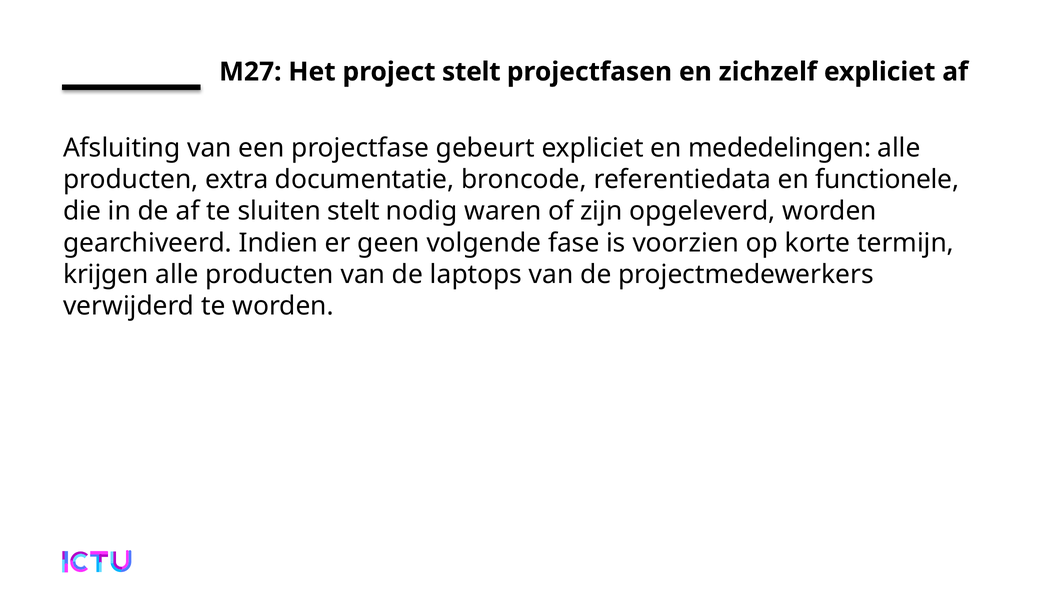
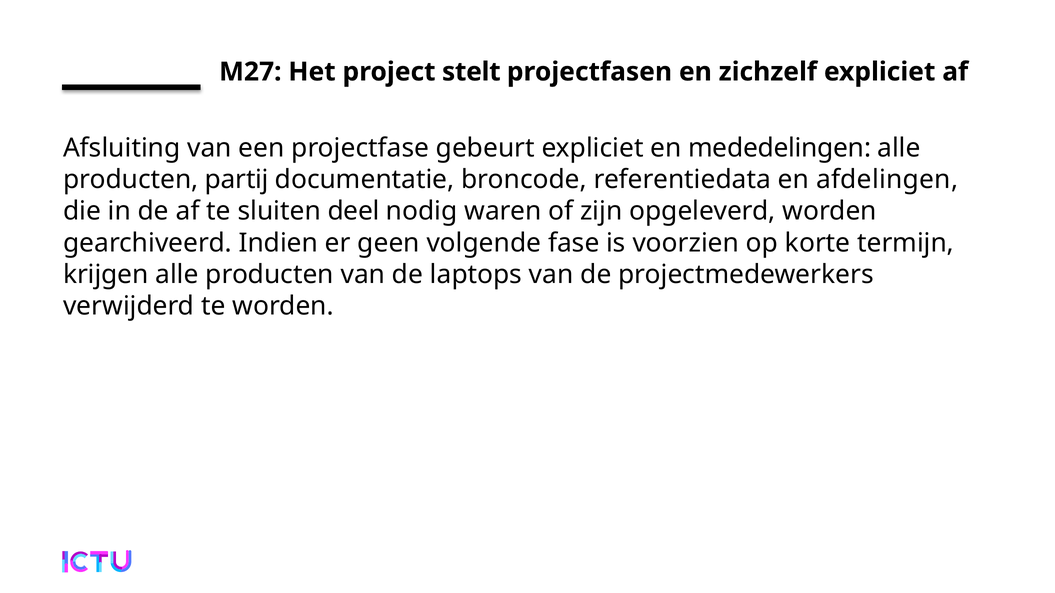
extra: extra -> partij (237, 180)
functionele: functionele -> afdelingen (887, 180)
sluiten stelt: stelt -> deel (354, 211)
